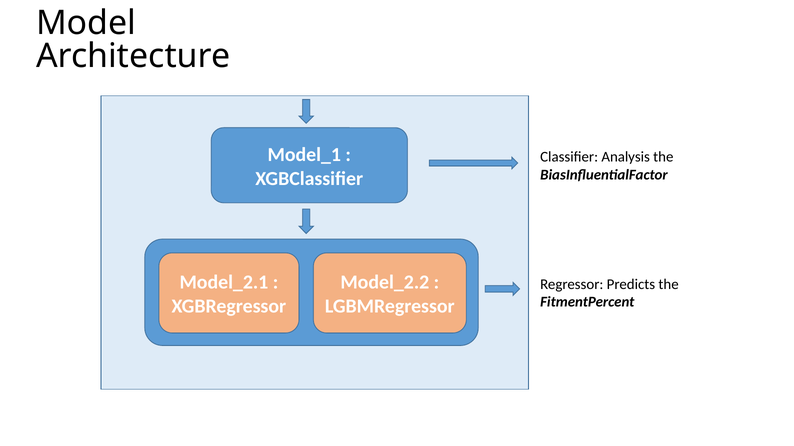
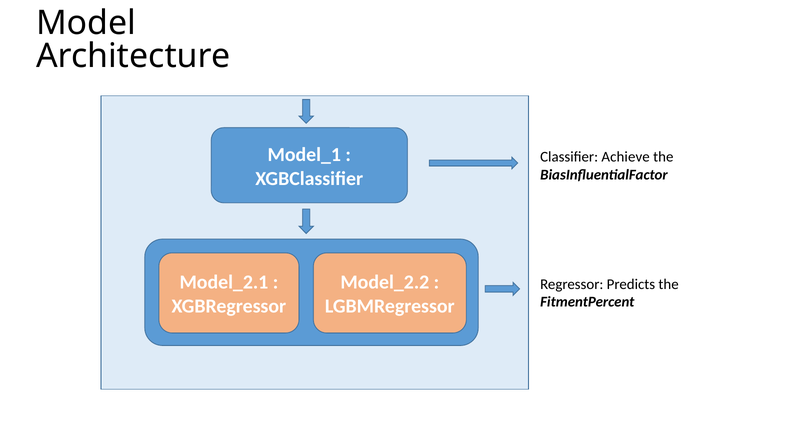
Analysis: Analysis -> Achieve (626, 157)
